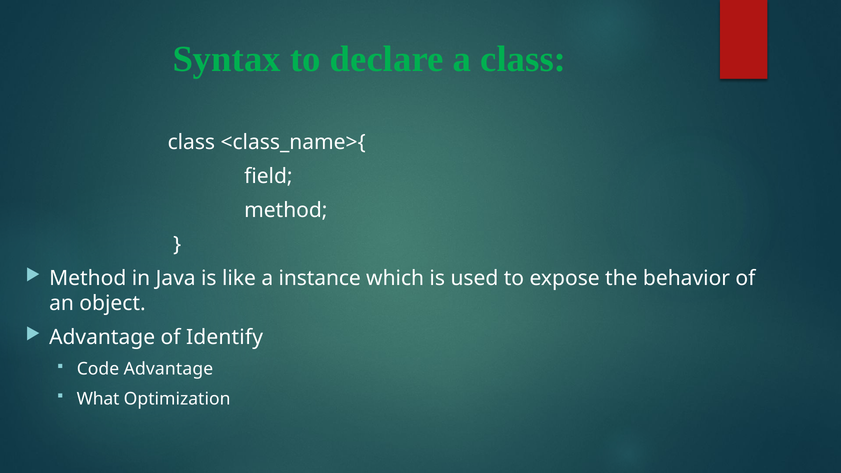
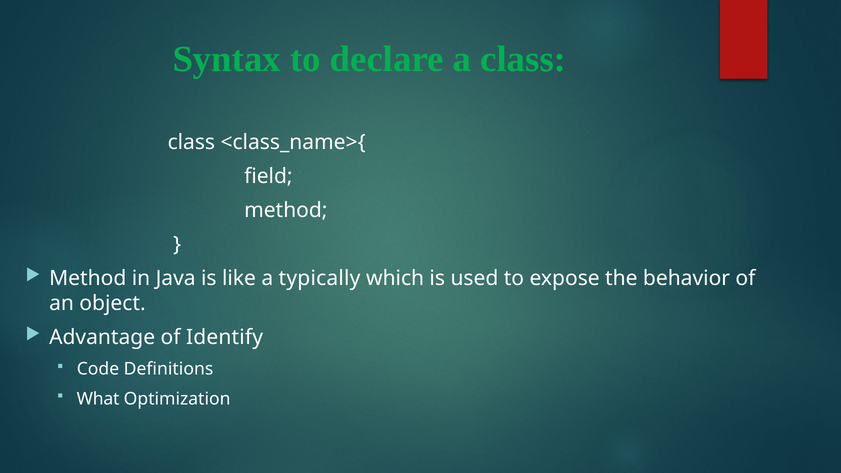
instance: instance -> typically (320, 278)
Code Advantage: Advantage -> Definitions (168, 369)
